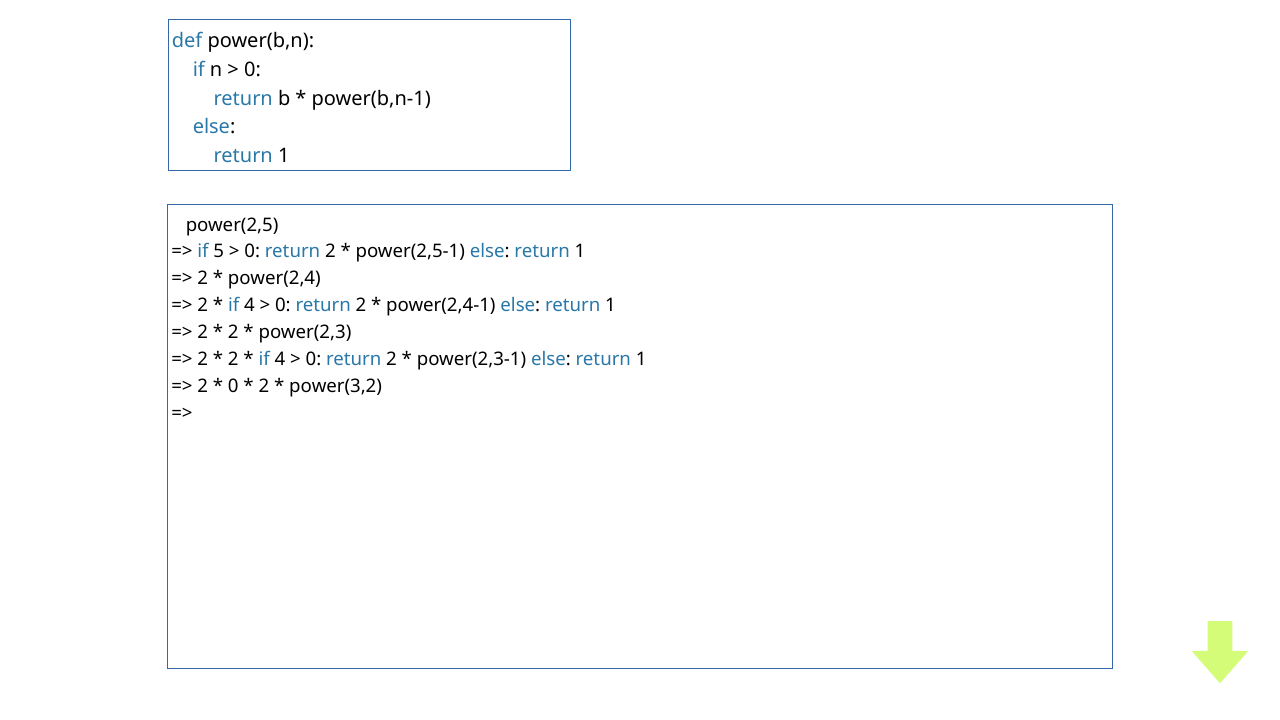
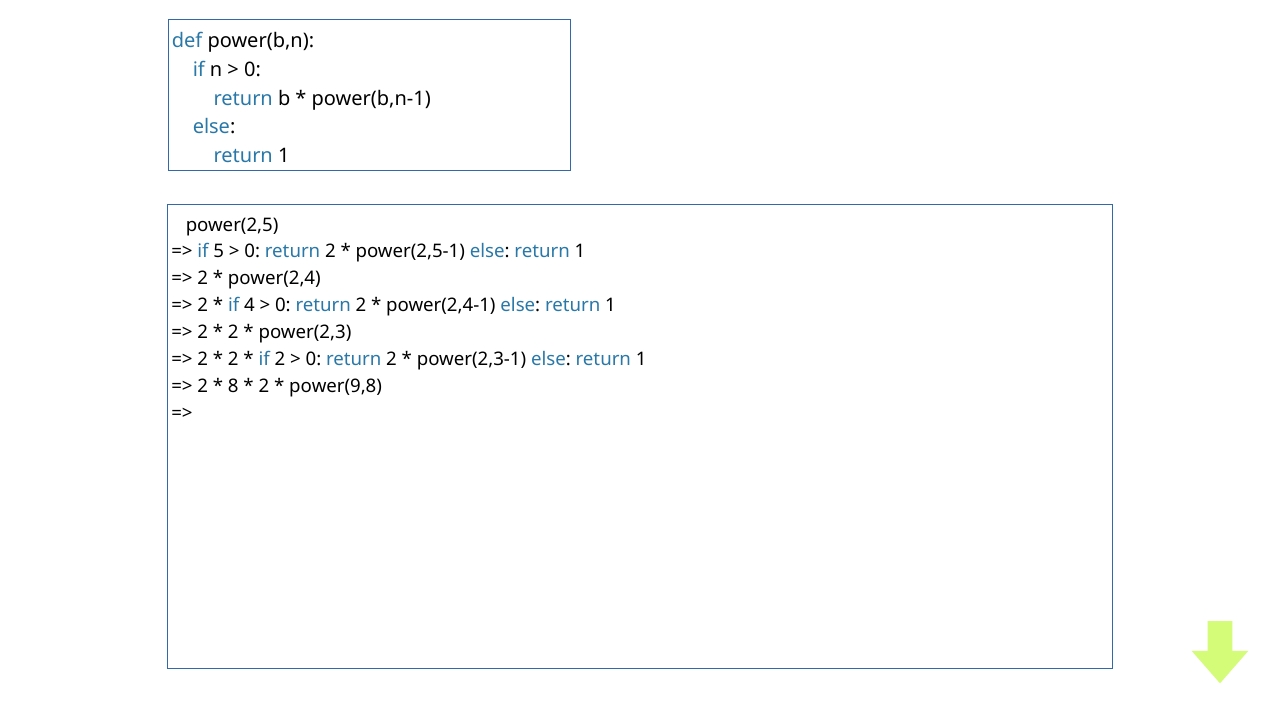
4: 4 -> 2 (280, 359)
0: 0 -> 8 (233, 386)
power(3,2: power(3,2 -> power(9,8 (336, 386)
